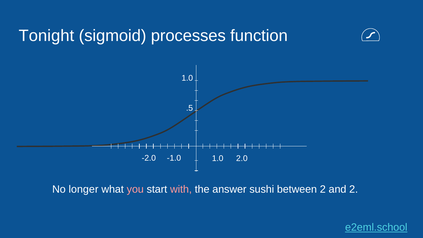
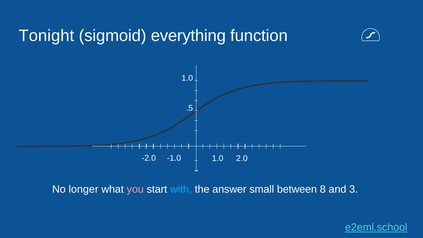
processes: processes -> everything (188, 36)
with colour: pink -> light blue (181, 189)
sushi: sushi -> small (262, 189)
between 2: 2 -> 8 (323, 189)
and 2: 2 -> 3 (354, 189)
